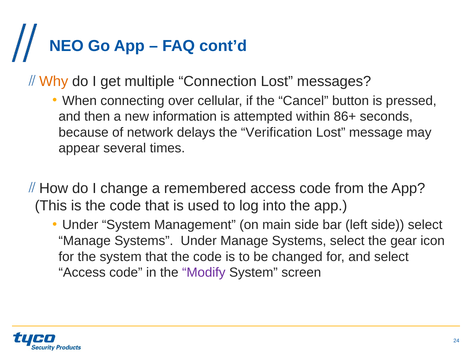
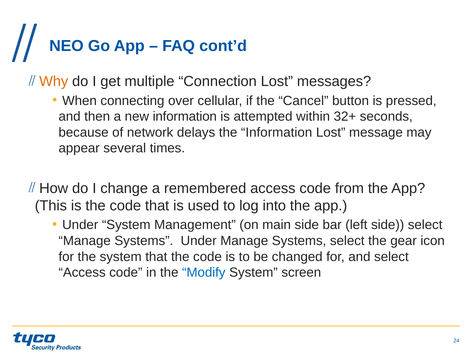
86+: 86+ -> 32+ (345, 117)
the Verification: Verification -> Information (277, 132)
Modify colour: purple -> blue (204, 273)
